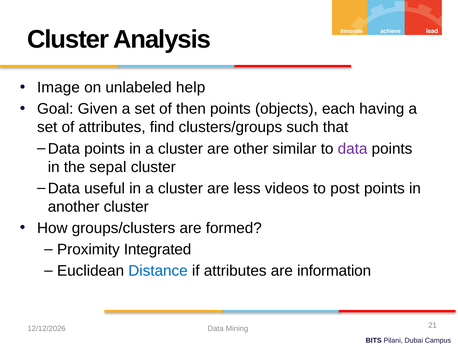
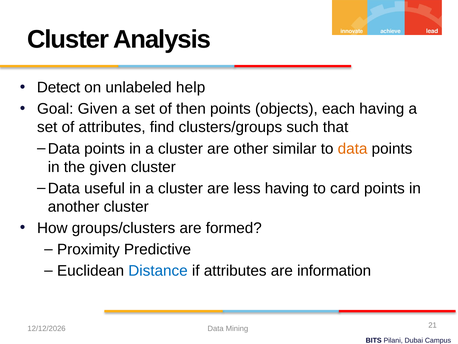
Image: Image -> Detect (59, 87)
data colour: purple -> orange (353, 148)
the sepal: sepal -> given (108, 167)
less videos: videos -> having (287, 188)
post: post -> card (345, 188)
Integrated: Integrated -> Predictive (157, 249)
